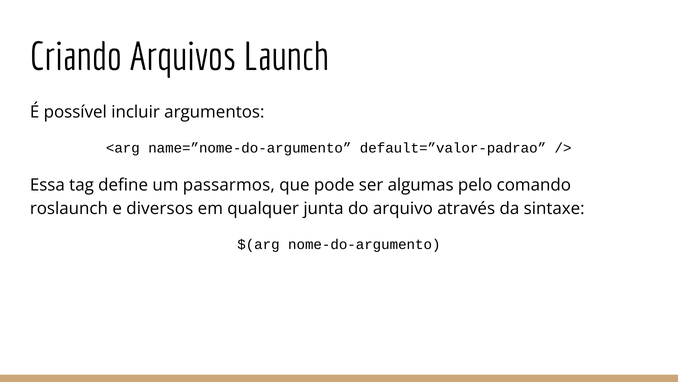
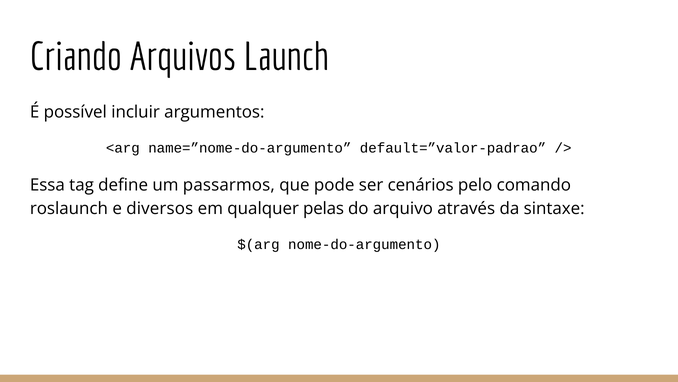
algumas: algumas -> cenários (421, 185)
junta: junta -> pelas (324, 208)
